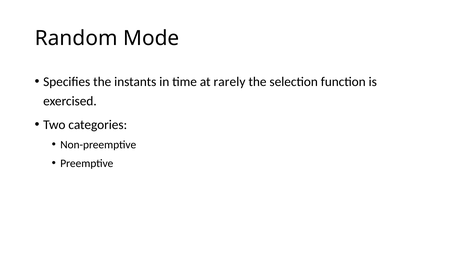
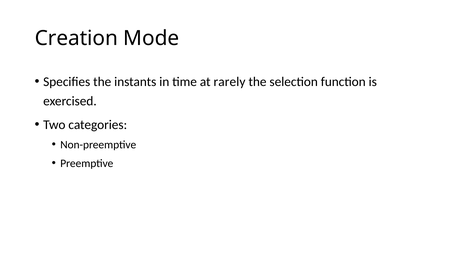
Random: Random -> Creation (76, 38)
